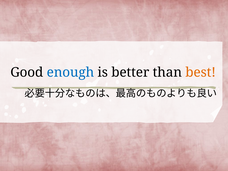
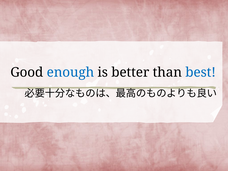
best colour: orange -> blue (201, 72)
